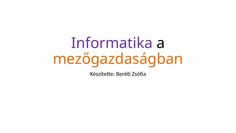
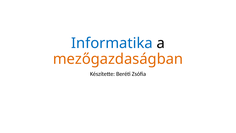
Informatika colour: purple -> blue (112, 43)
